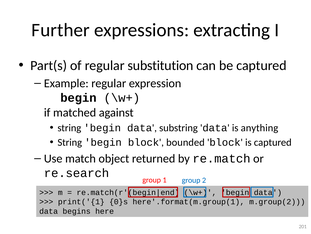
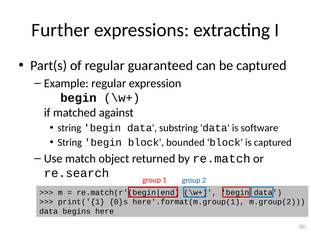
substitution: substitution -> guaranteed (160, 65)
anything: anything -> software (260, 128)
